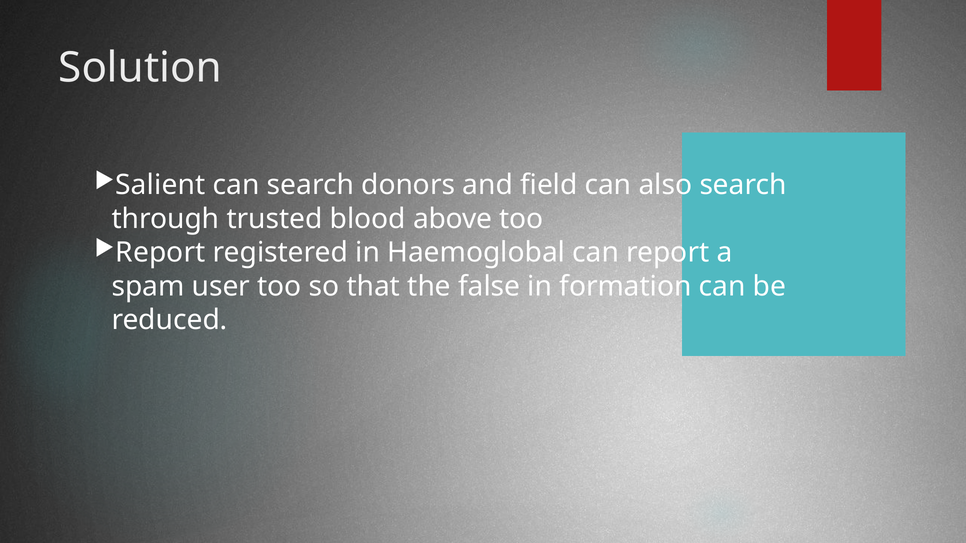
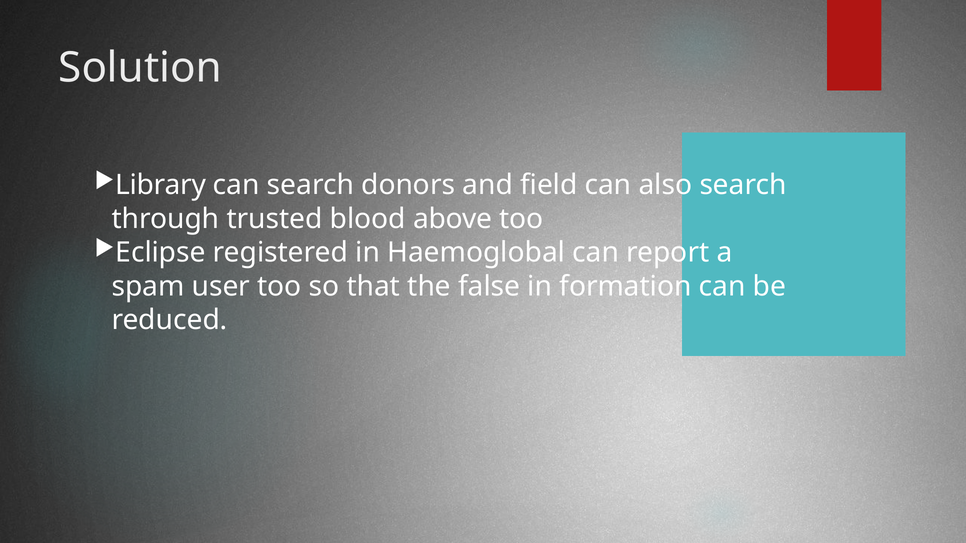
Salient: Salient -> Library (161, 185)
Report: Report -> Eclipse (161, 253)
